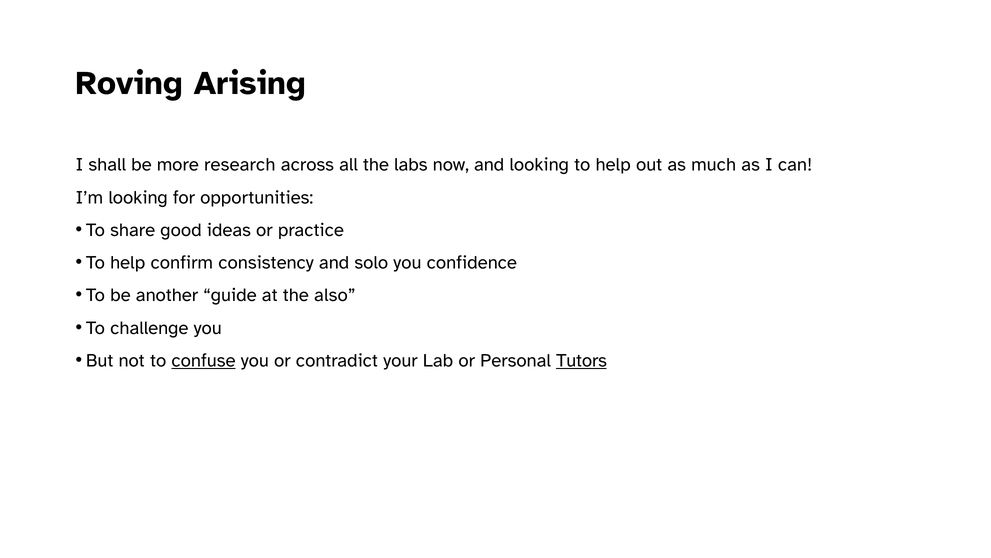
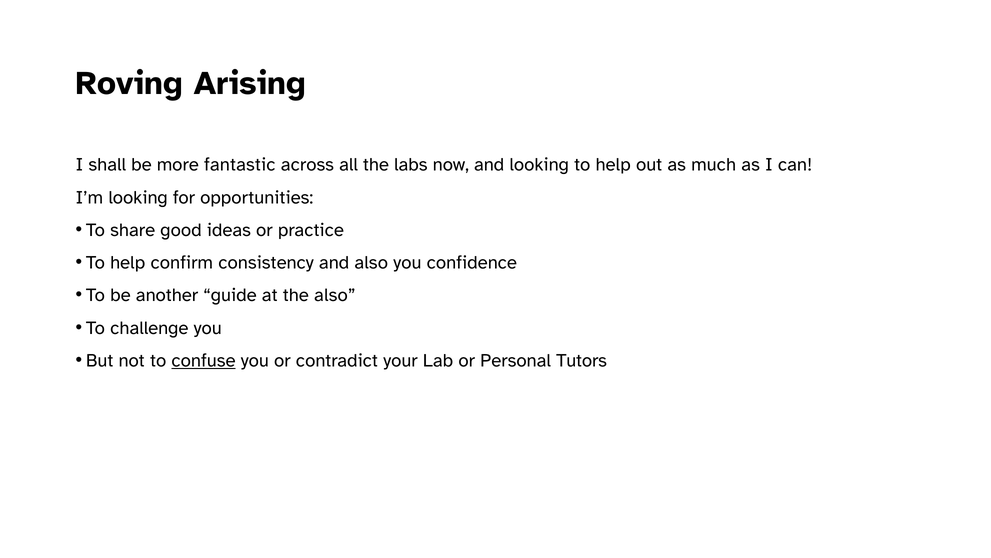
research: research -> fantastic (240, 165)
and solo: solo -> also (371, 262)
Tutors underline: present -> none (582, 360)
